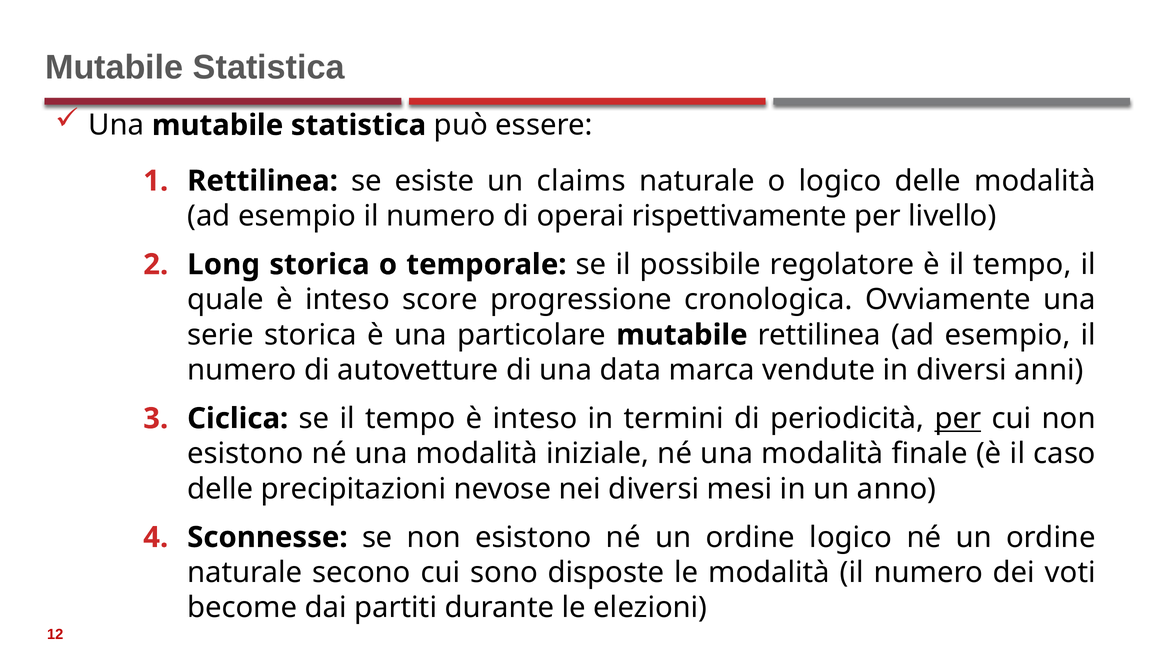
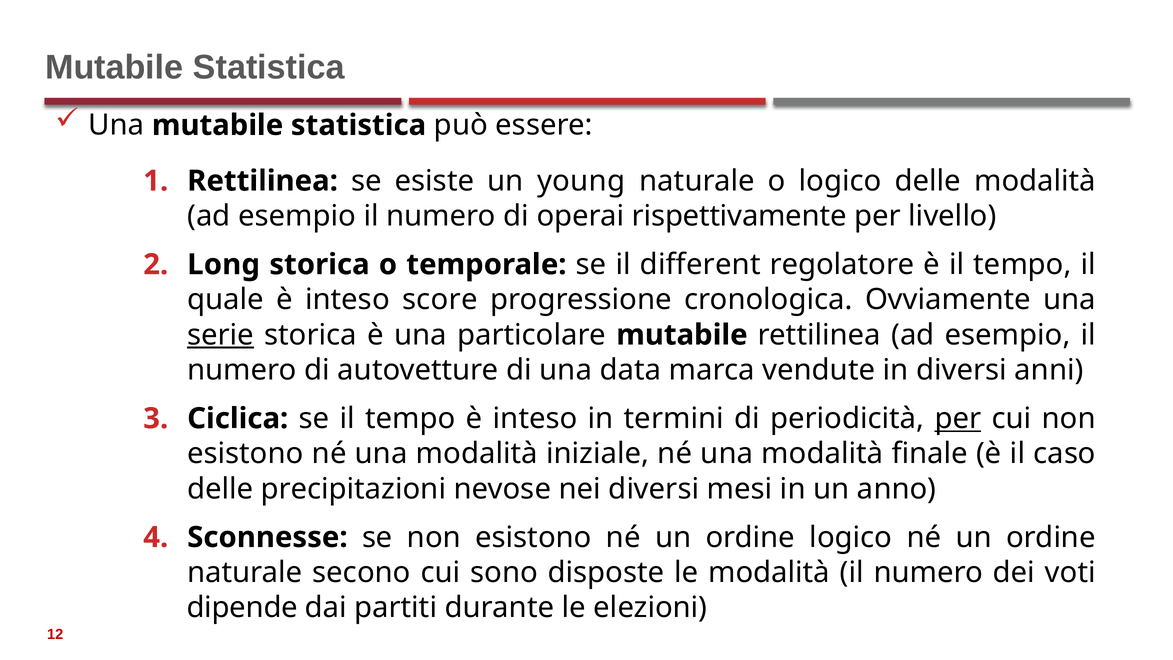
claims: claims -> young (581, 181)
possibile: possibile -> different (700, 264)
serie underline: none -> present (221, 335)
become: become -> dipende (242, 608)
